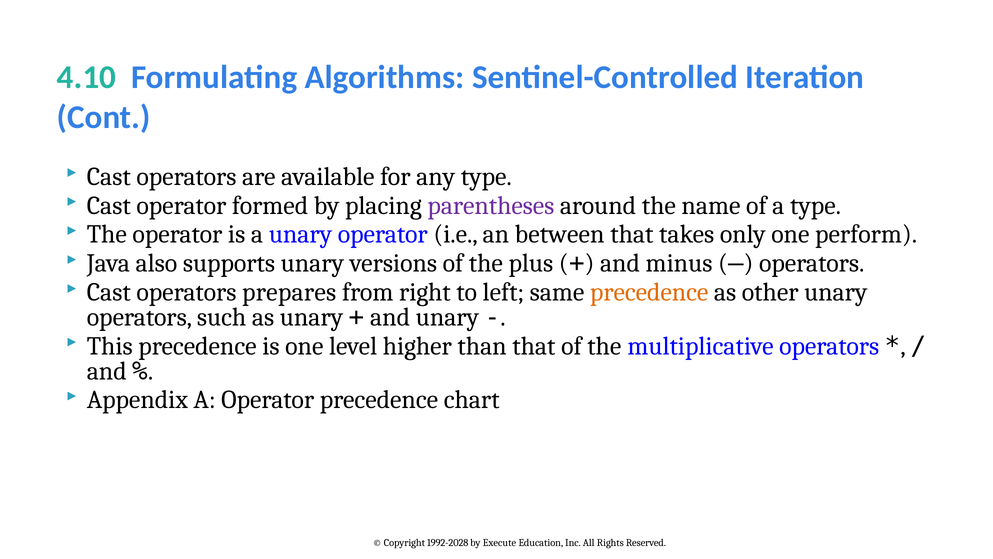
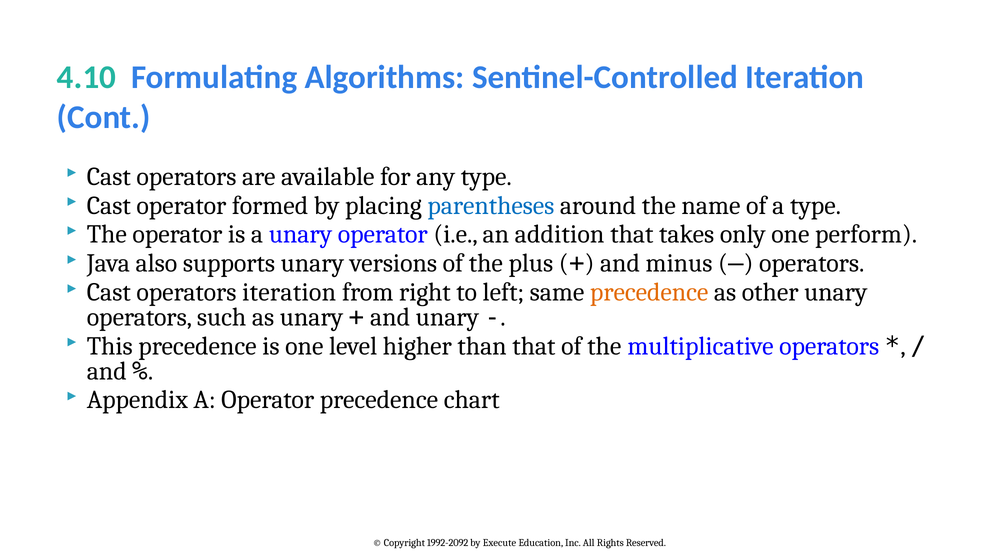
parentheses colour: purple -> blue (491, 205)
between: between -> addition (560, 234)
operators prepares: prepares -> iteration (289, 292)
1992-2028: 1992-2028 -> 1992-2092 (448, 543)
